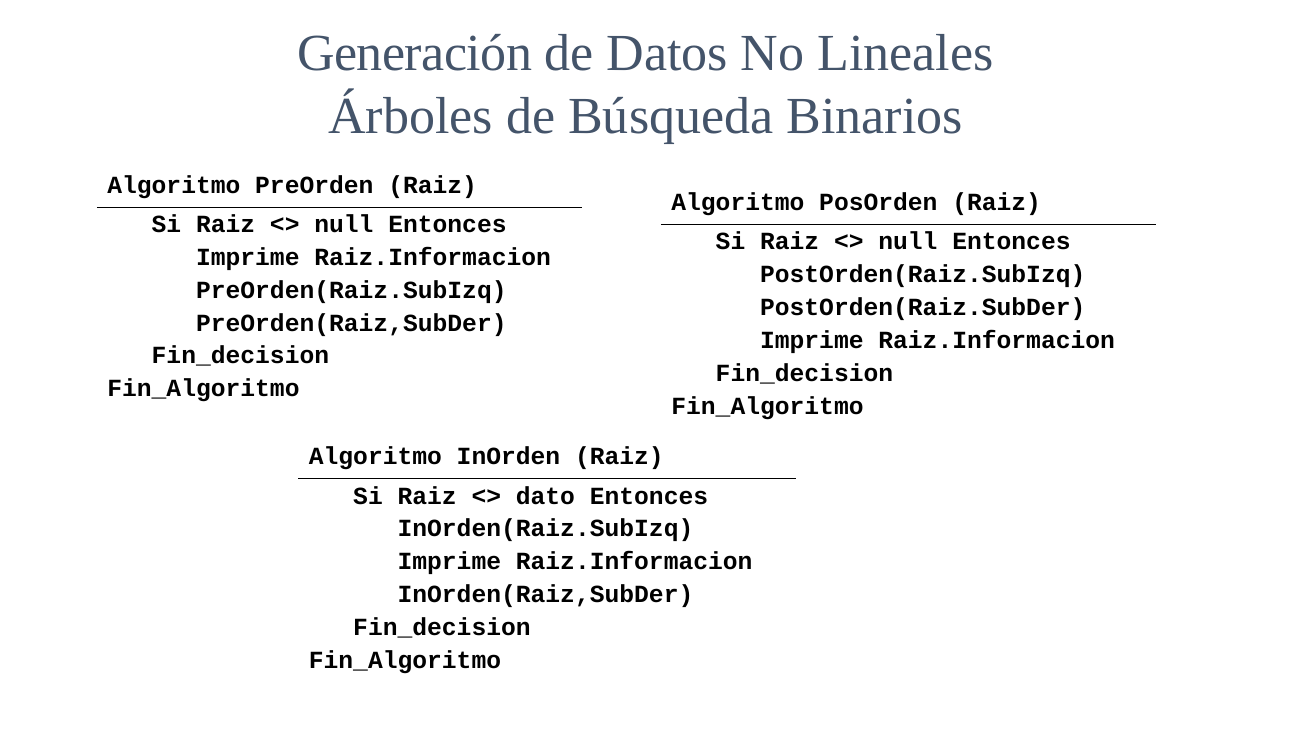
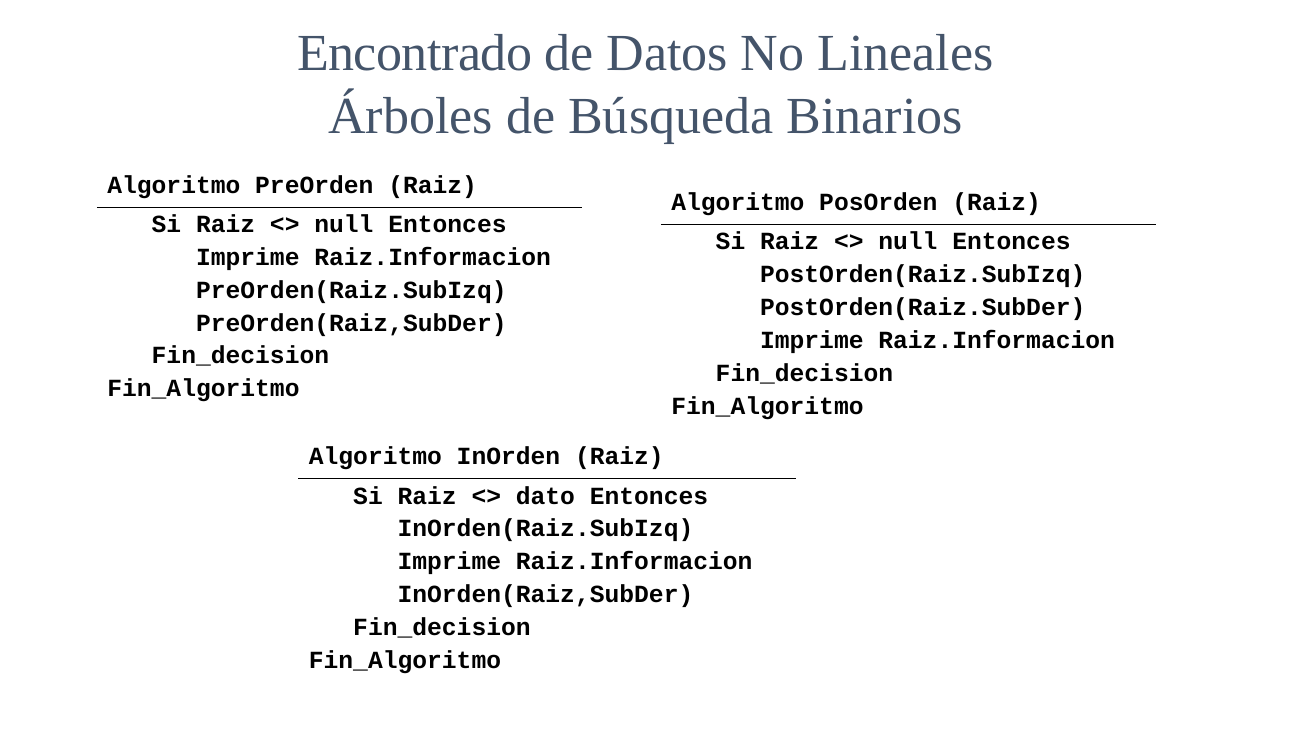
Generación: Generación -> Encontrado (415, 53)
